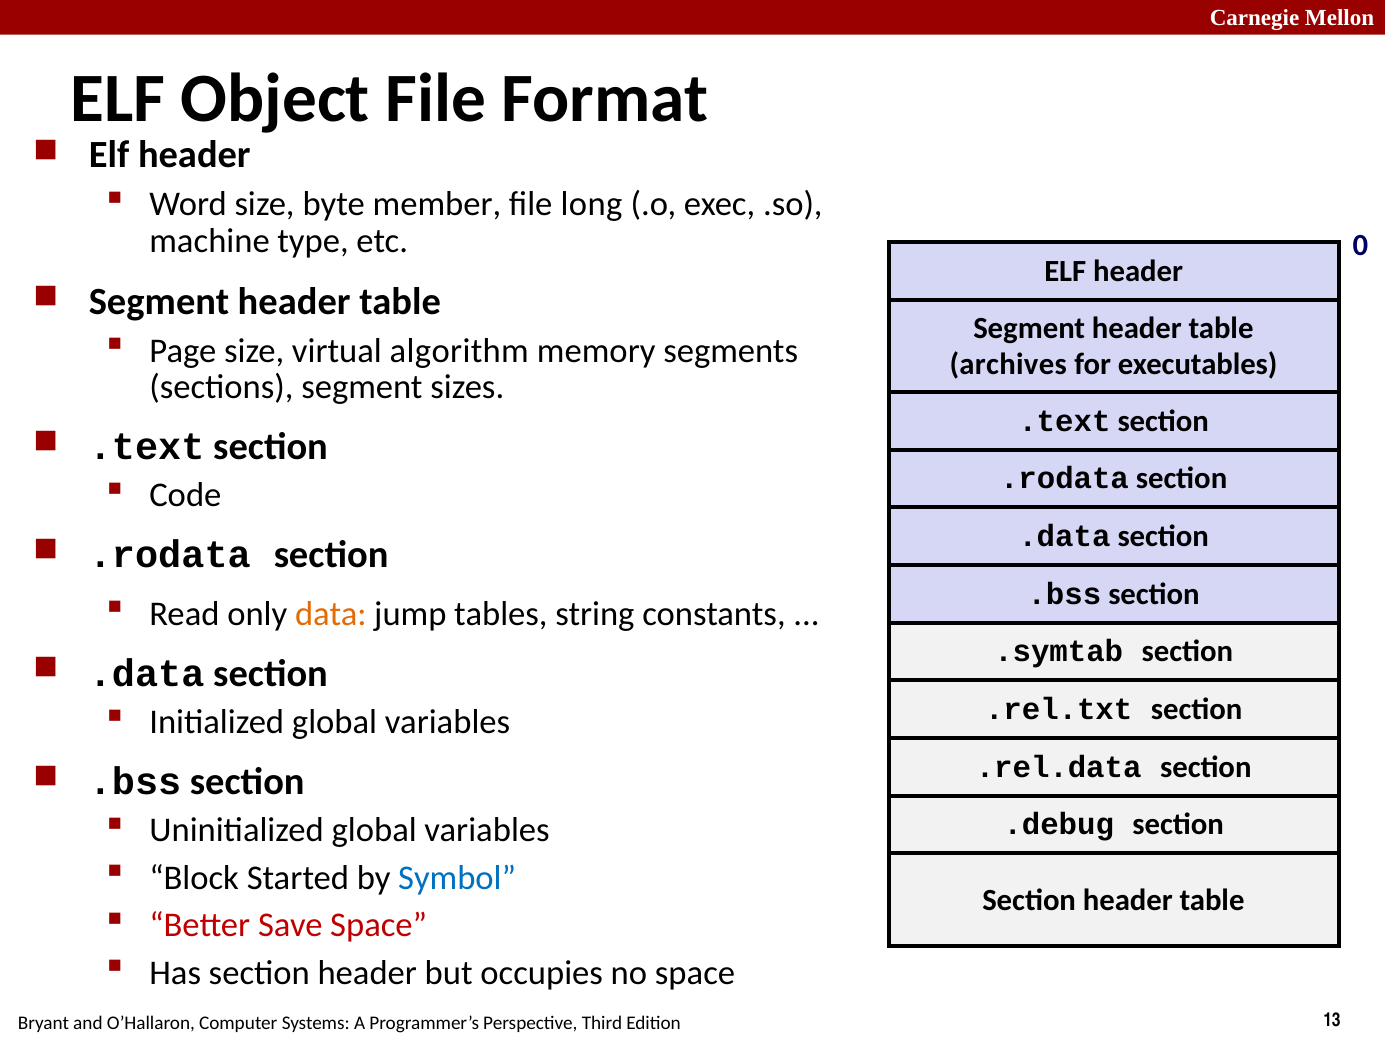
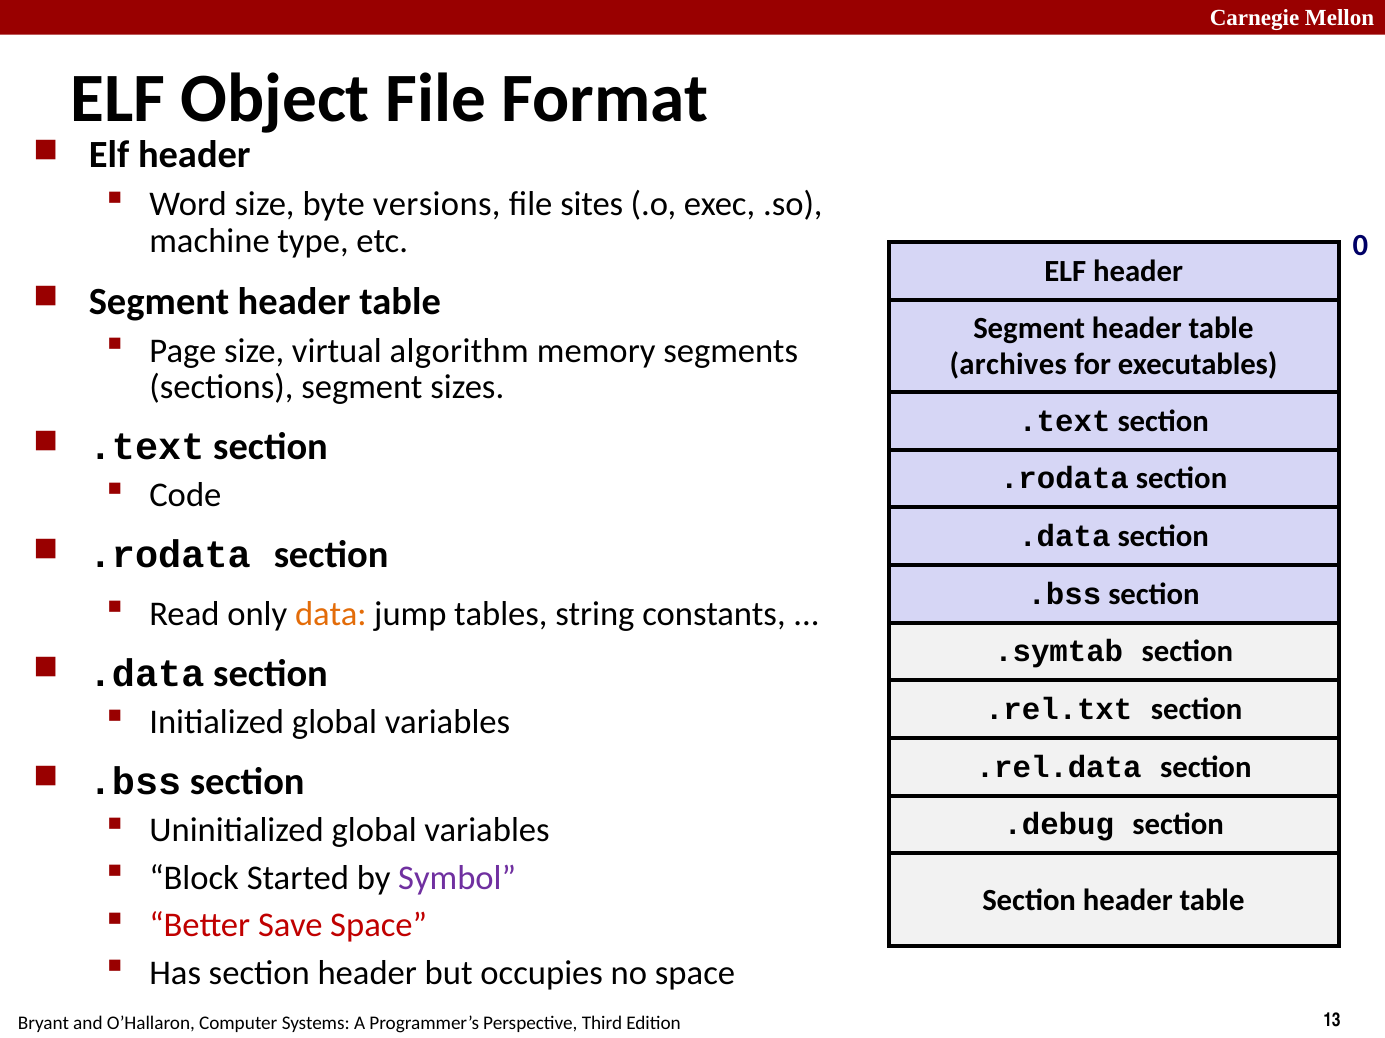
member: member -> versions (437, 204)
long: long -> sites (592, 204)
Symbol colour: blue -> purple (457, 879)
